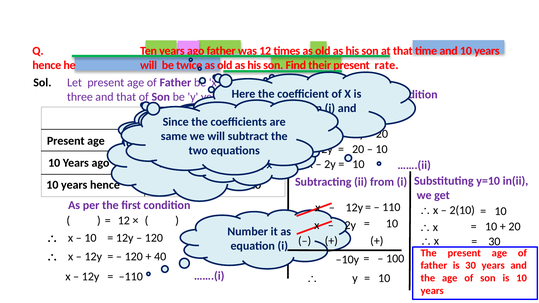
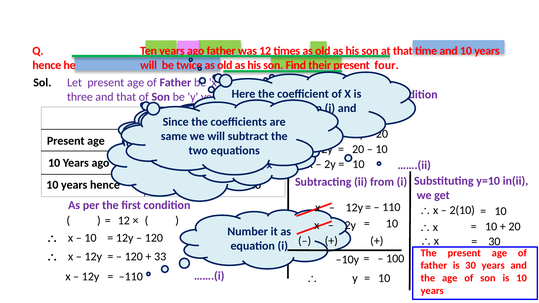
rate: rate -> four (387, 65)
40: 40 -> 33 (160, 257)
